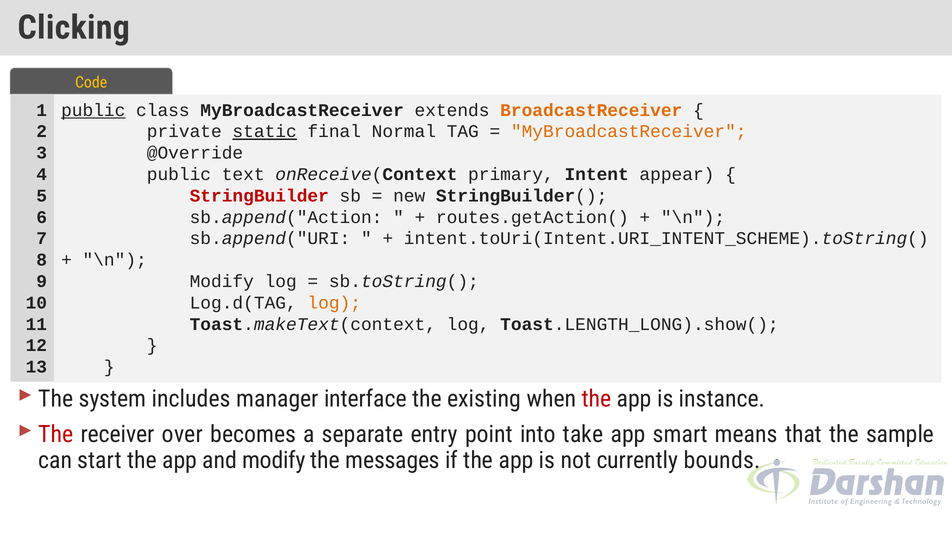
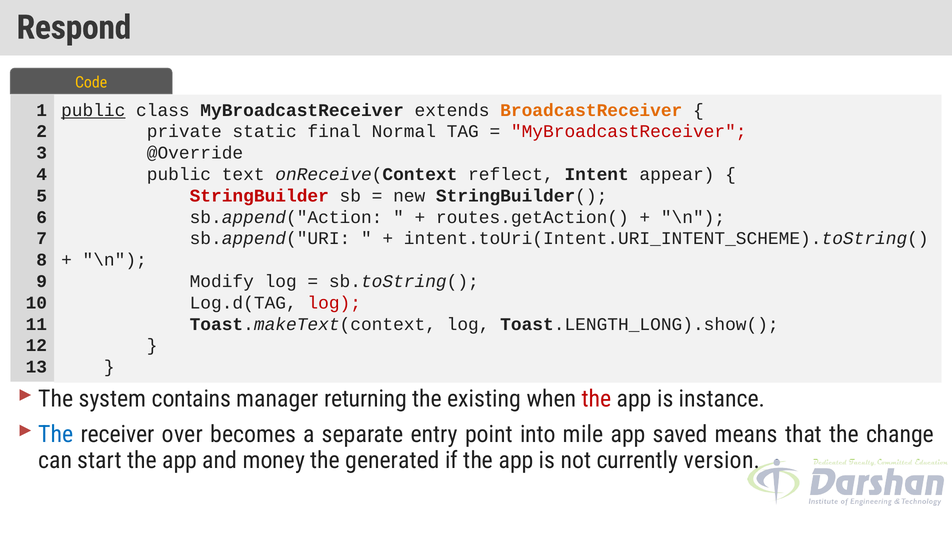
Clicking: Clicking -> Respond (74, 28)
static underline: present -> none (265, 132)
MyBroadcastReceiver colour: orange -> red (629, 132)
primary: primary -> reflect (511, 175)
log colour: orange -> red (334, 303)
includes: includes -> contains (191, 399)
interface: interface -> returning (365, 399)
The colour: red -> blue (56, 435)
take: take -> mile (583, 435)
smart: smart -> saved (680, 435)
sample: sample -> change (900, 435)
and modify: modify -> money (274, 461)
messages: messages -> generated (393, 461)
bounds: bounds -> version (722, 461)
